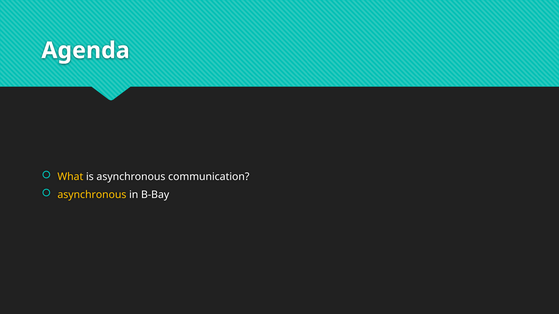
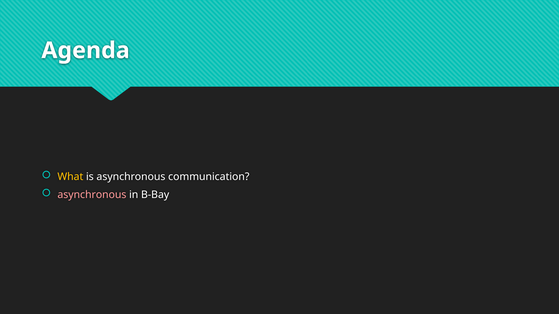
asynchronous colour: yellow -> pink (92, 195)
